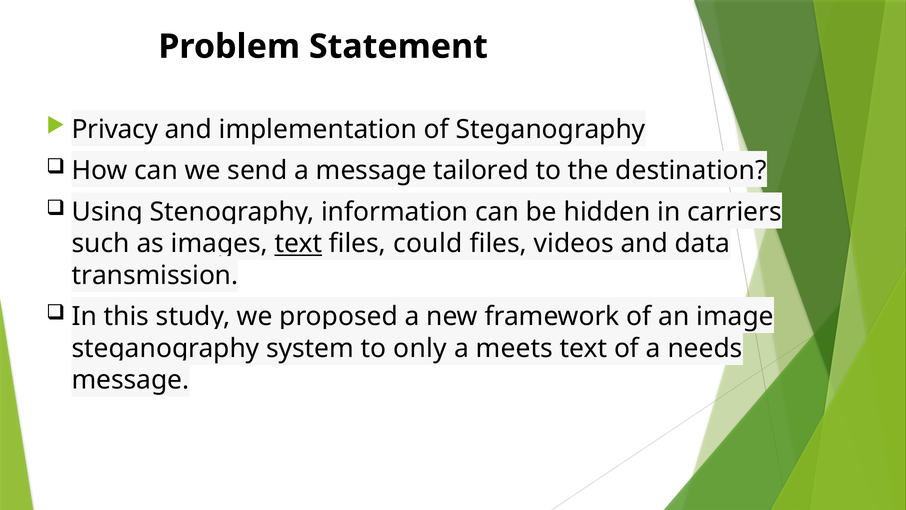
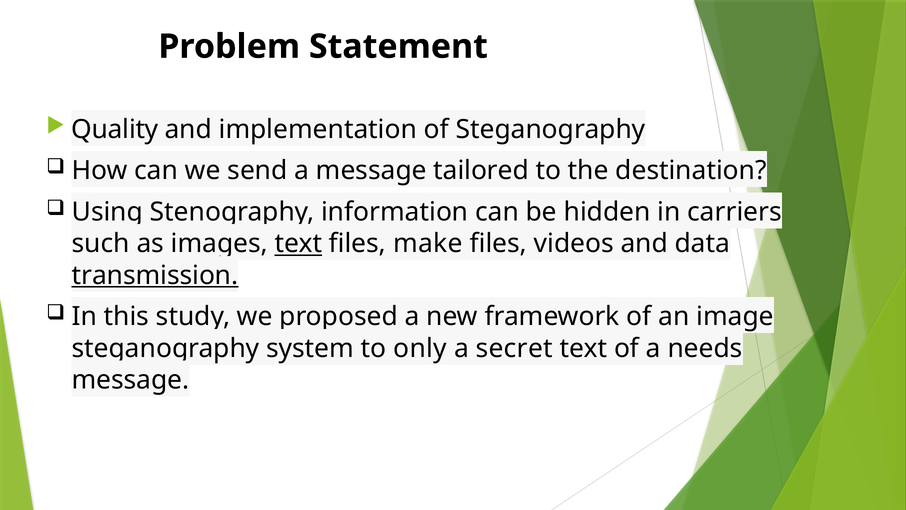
Privacy: Privacy -> Quality (115, 129)
could: could -> make (428, 243)
transmission underline: none -> present (155, 275)
meets: meets -> secret (514, 348)
